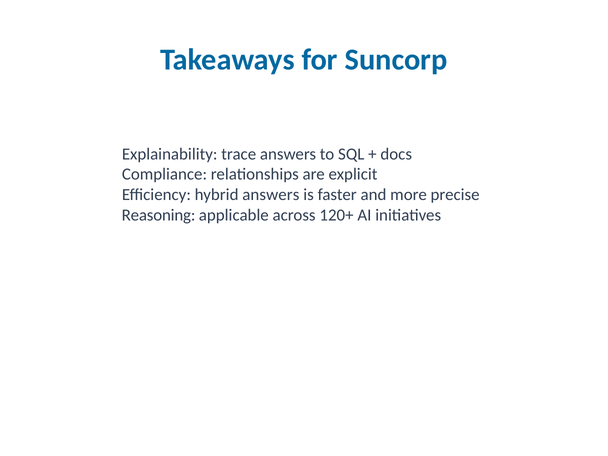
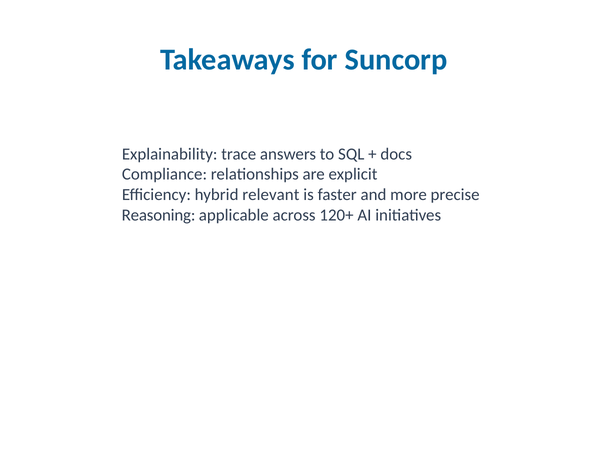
hybrid answers: answers -> relevant (271, 195)
